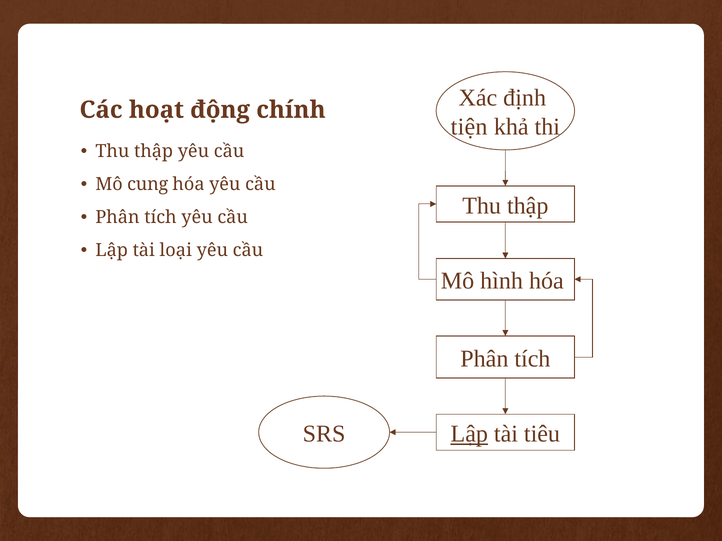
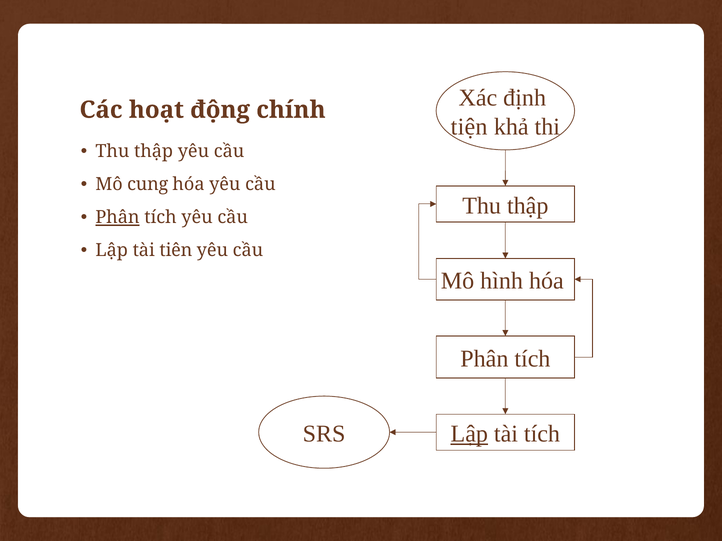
Phân underline: none -> present (118, 218)
loại: loại -> tiên (176, 251)
tài tiêu: tiêu -> tích (542, 434)
